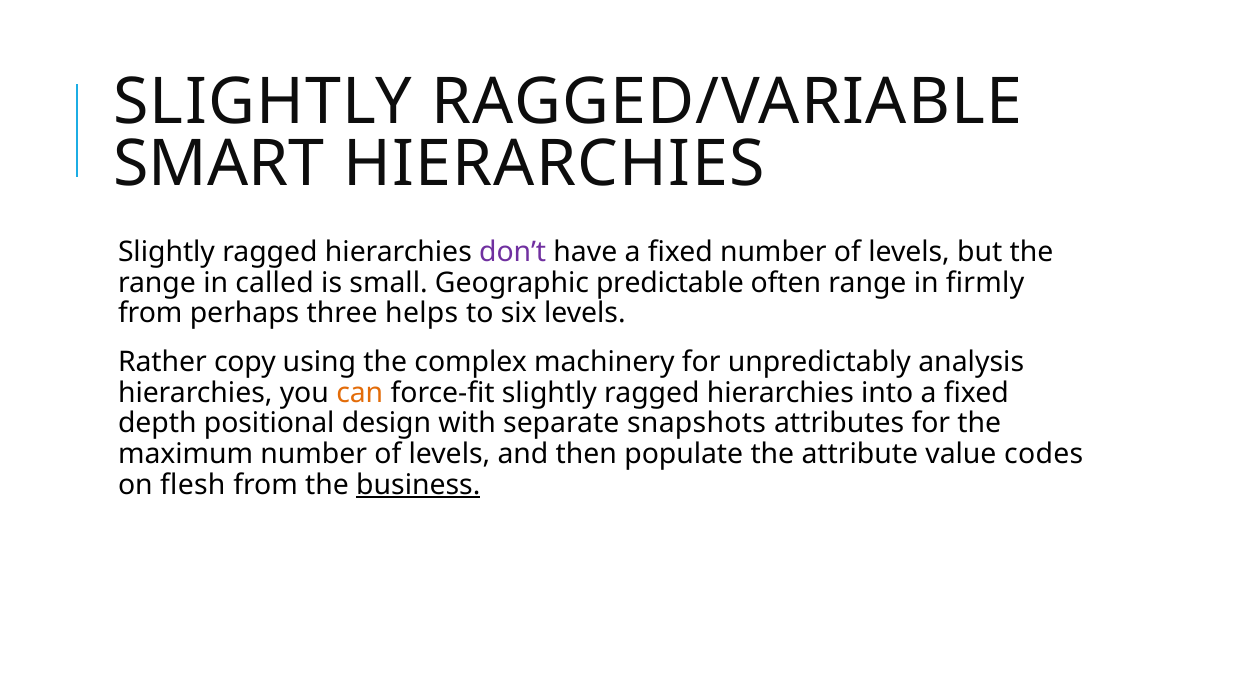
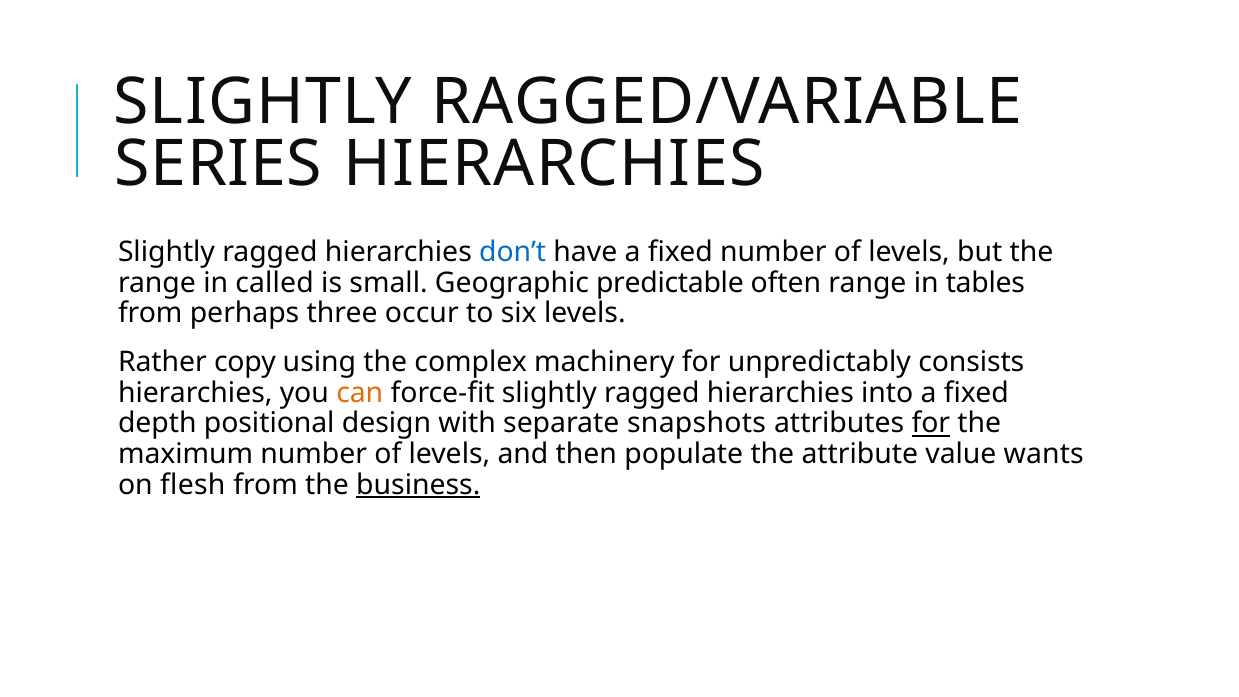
SMART: SMART -> SERIES (218, 164)
don’t colour: purple -> blue (513, 252)
firmly: firmly -> tables (985, 283)
helps: helps -> occur (422, 313)
analysis: analysis -> consists (971, 362)
for underline: none -> present (931, 423)
codes: codes -> wants (1044, 454)
